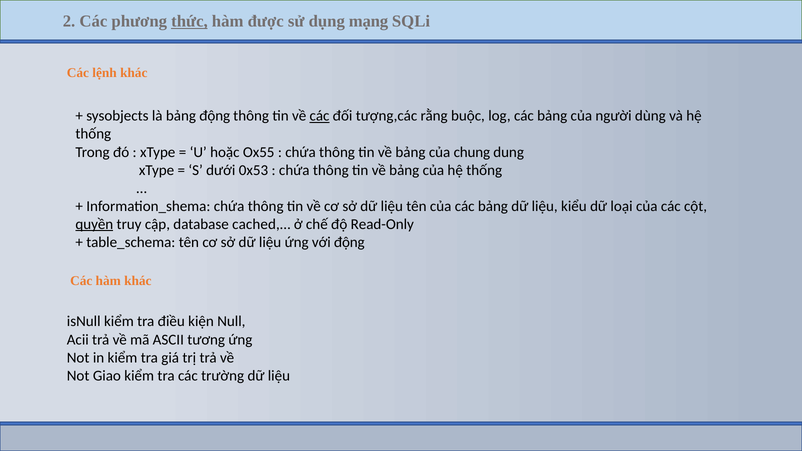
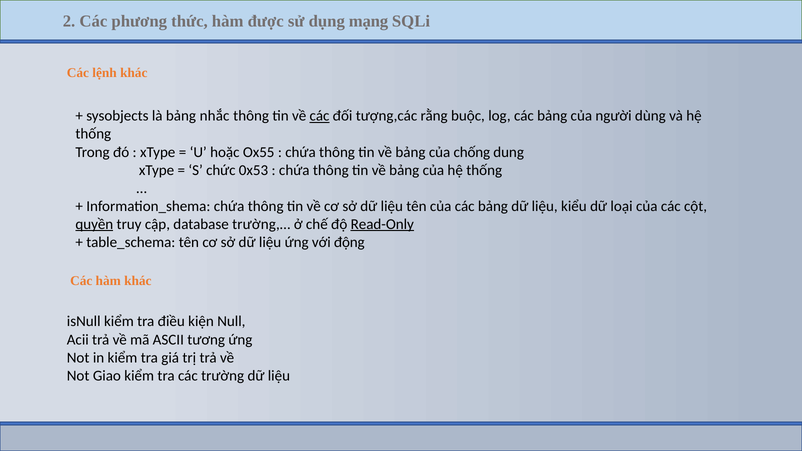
thức underline: present -> none (189, 21)
bảng động: động -> nhắc (215, 116)
chung: chung -> chống (472, 152)
dưới: dưới -> chức (221, 170)
cached,…: cached,… -> trường,… (261, 224)
Read-Only underline: none -> present (382, 224)
